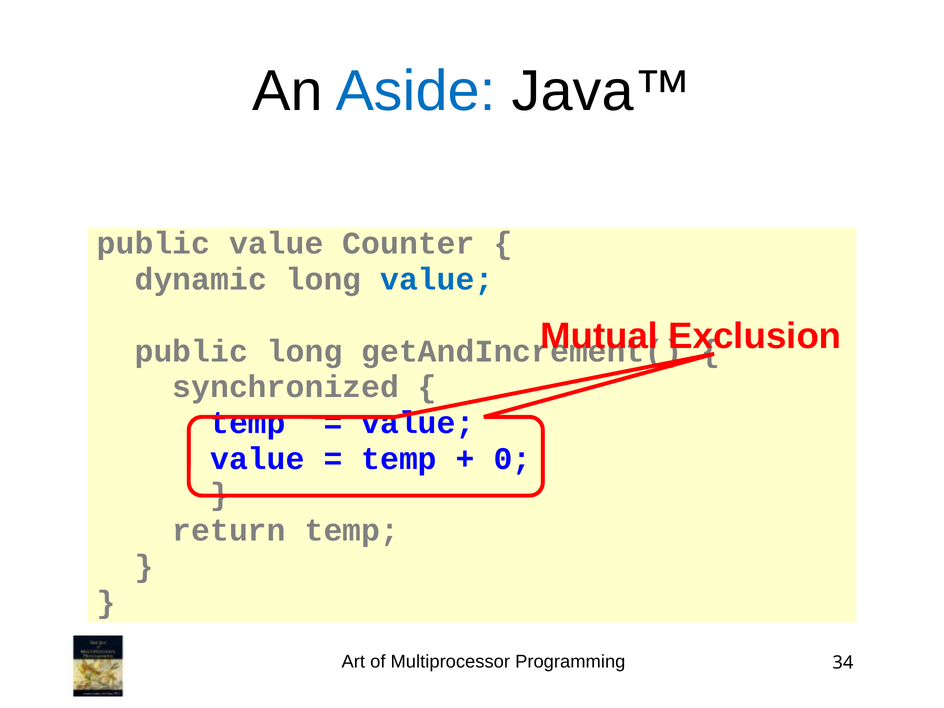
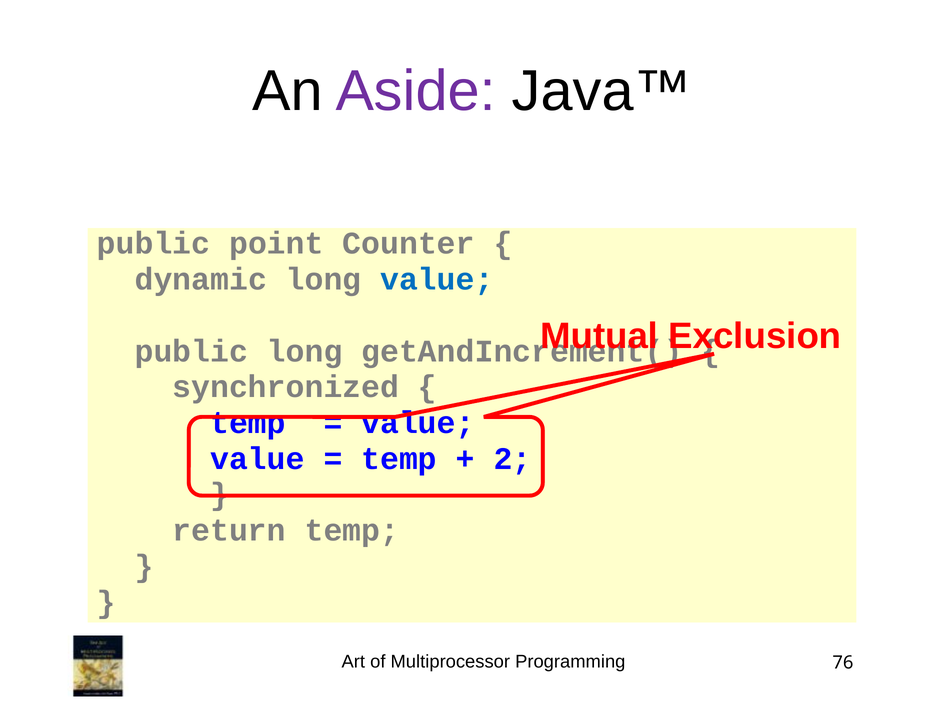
Aside colour: blue -> purple (416, 91)
public value: value -> point (276, 244)
0: 0 -> 2 (512, 459)
34: 34 -> 76 (843, 663)
